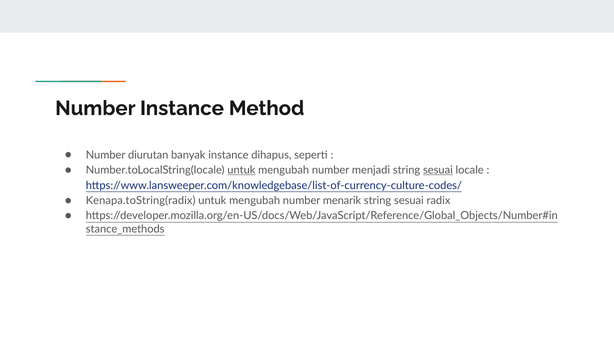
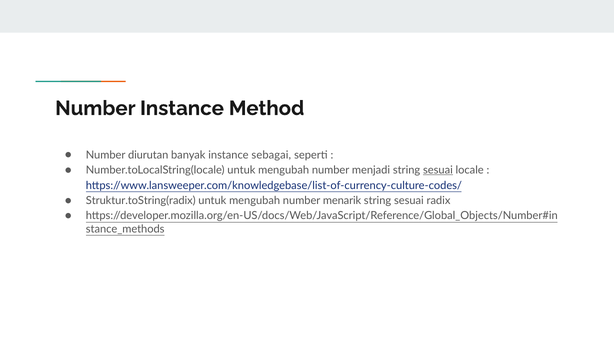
dihapus: dihapus -> sebagai (271, 155)
untuk underline: present -> none (241, 170)
Kenapa.toString(radix: Kenapa.toString(radix -> Struktur.toString(radix (141, 201)
